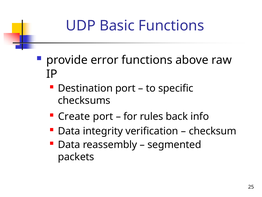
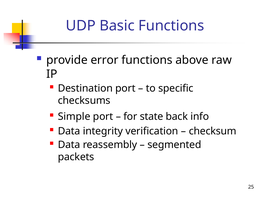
Create: Create -> Simple (74, 116)
rules: rules -> state (152, 116)
